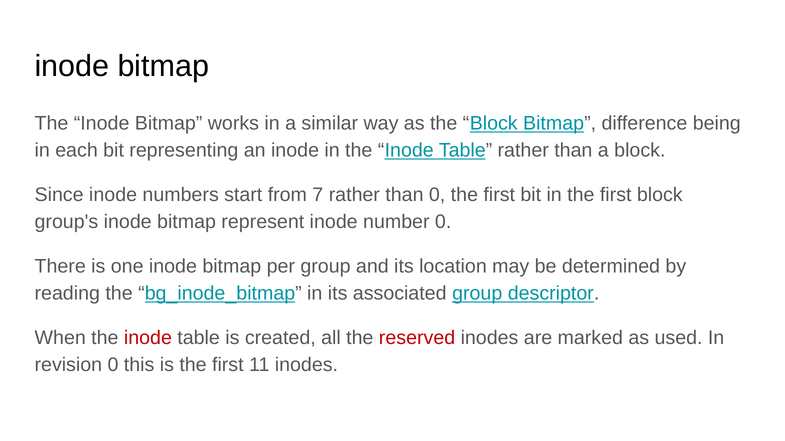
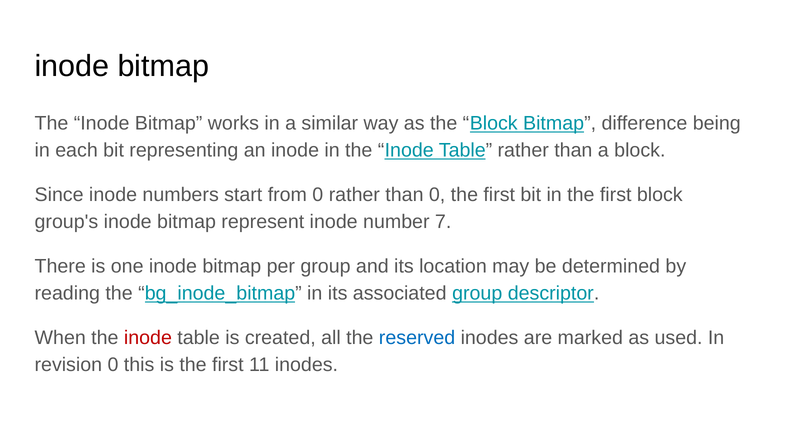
from 7: 7 -> 0 (318, 195)
number 0: 0 -> 7 (443, 222)
reserved colour: red -> blue (417, 338)
